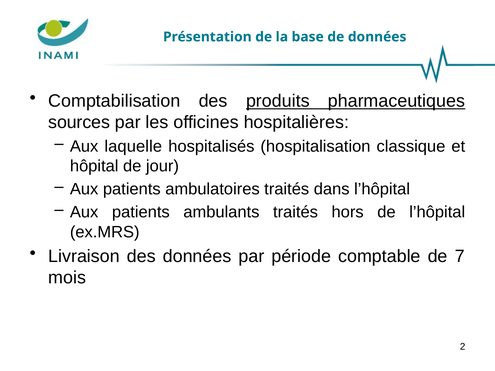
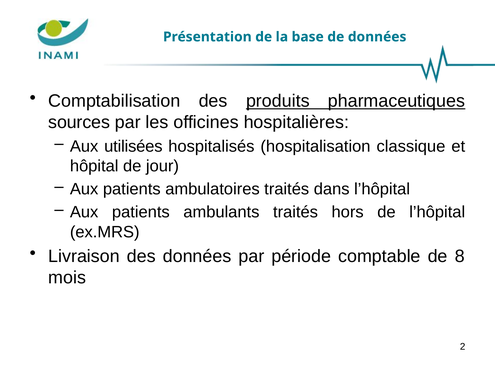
laquelle: laquelle -> utilisées (133, 146)
7: 7 -> 8 (460, 256)
